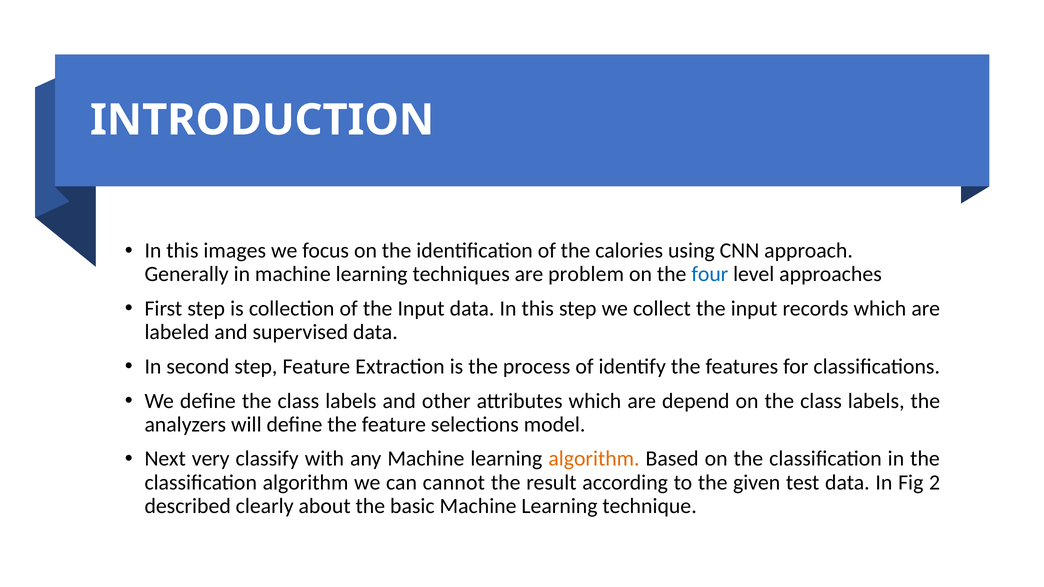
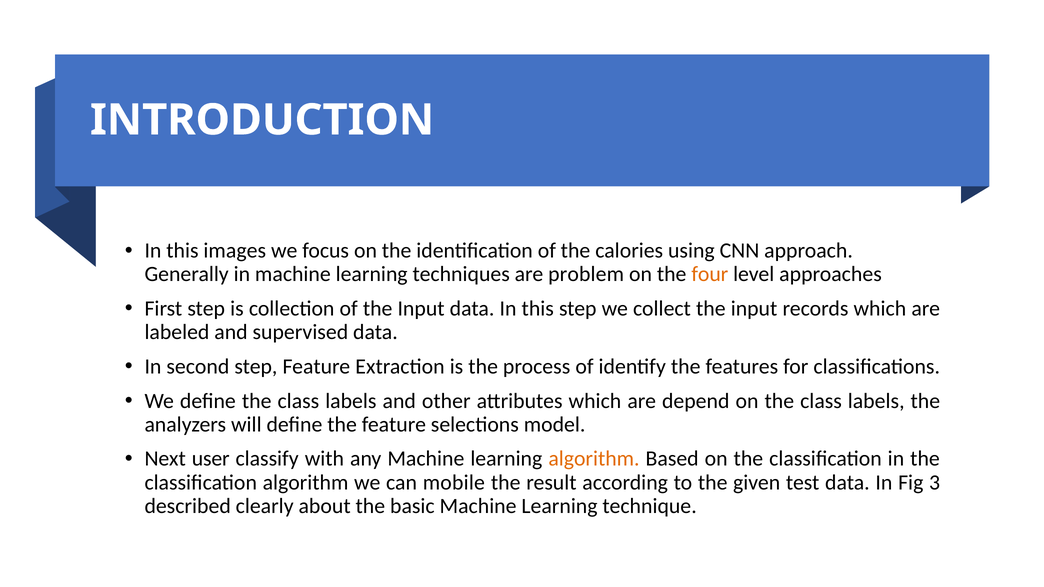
four colour: blue -> orange (710, 274)
very: very -> user (211, 459)
cannot: cannot -> mobile (454, 483)
2: 2 -> 3 (935, 483)
